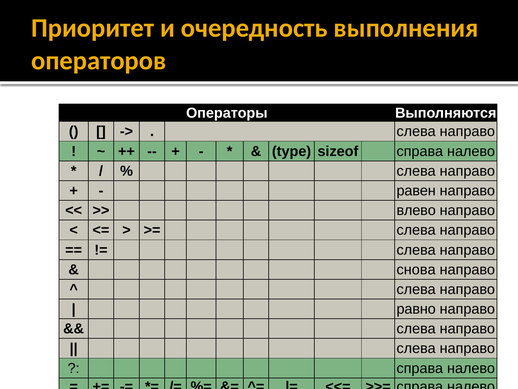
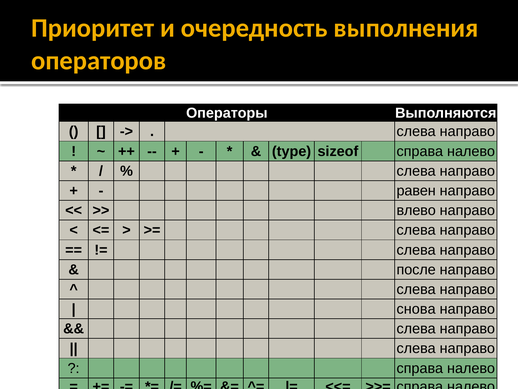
снова: снова -> после (416, 269)
равно: равно -> снова (416, 309)
